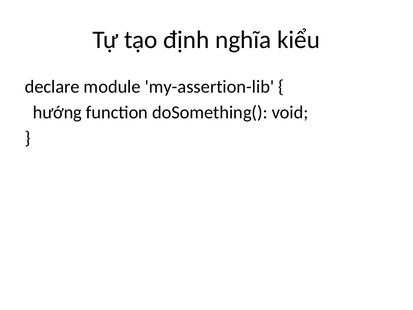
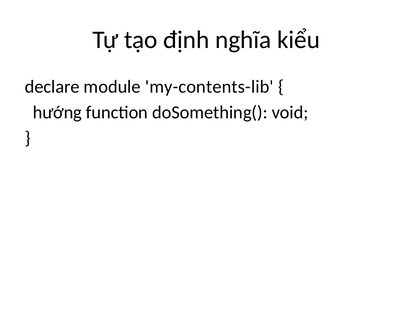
my-assertion-lib: my-assertion-lib -> my-contents-lib (209, 87)
